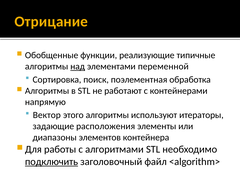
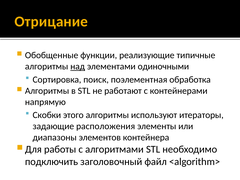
переменной: переменной -> одиночными (163, 66)
Вектор: Вектор -> Скобки (47, 115)
подключить underline: present -> none (51, 162)
